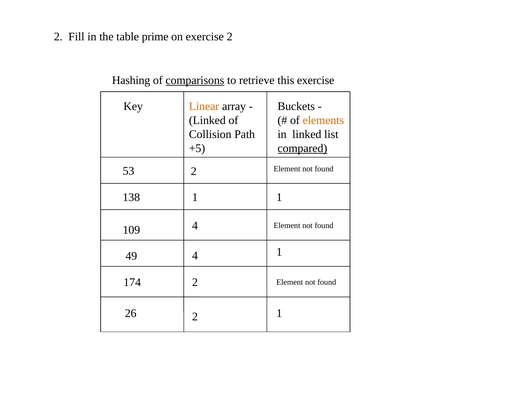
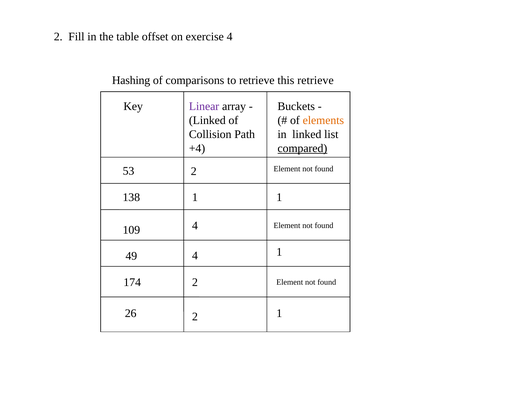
prime: prime -> offset (155, 37)
exercise 2: 2 -> 4 (230, 37)
comparisons underline: present -> none (195, 80)
this exercise: exercise -> retrieve (316, 80)
Linear colour: orange -> purple (204, 107)
+5: +5 -> +4 (197, 149)
